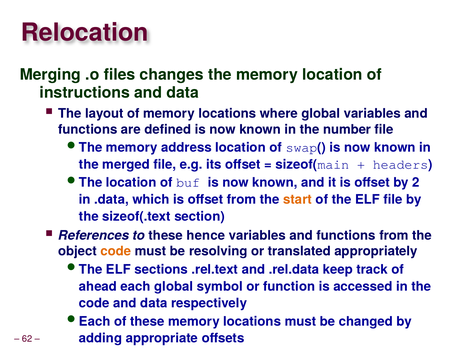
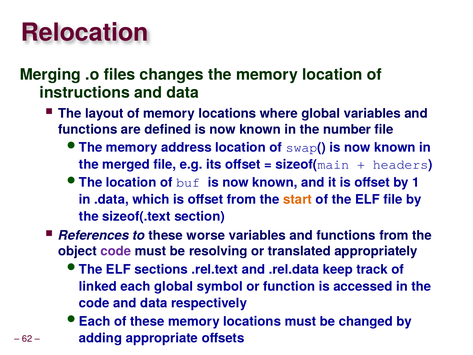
2: 2 -> 1 (416, 182)
hence: hence -> worse (206, 235)
code colour: orange -> purple (116, 251)
ahead: ahead -> linked (98, 286)
